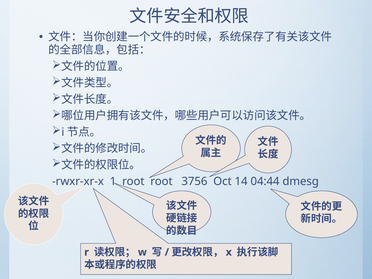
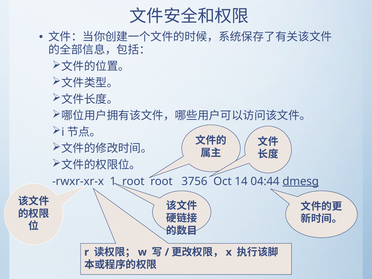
dmesg underline: none -> present (301, 181)
